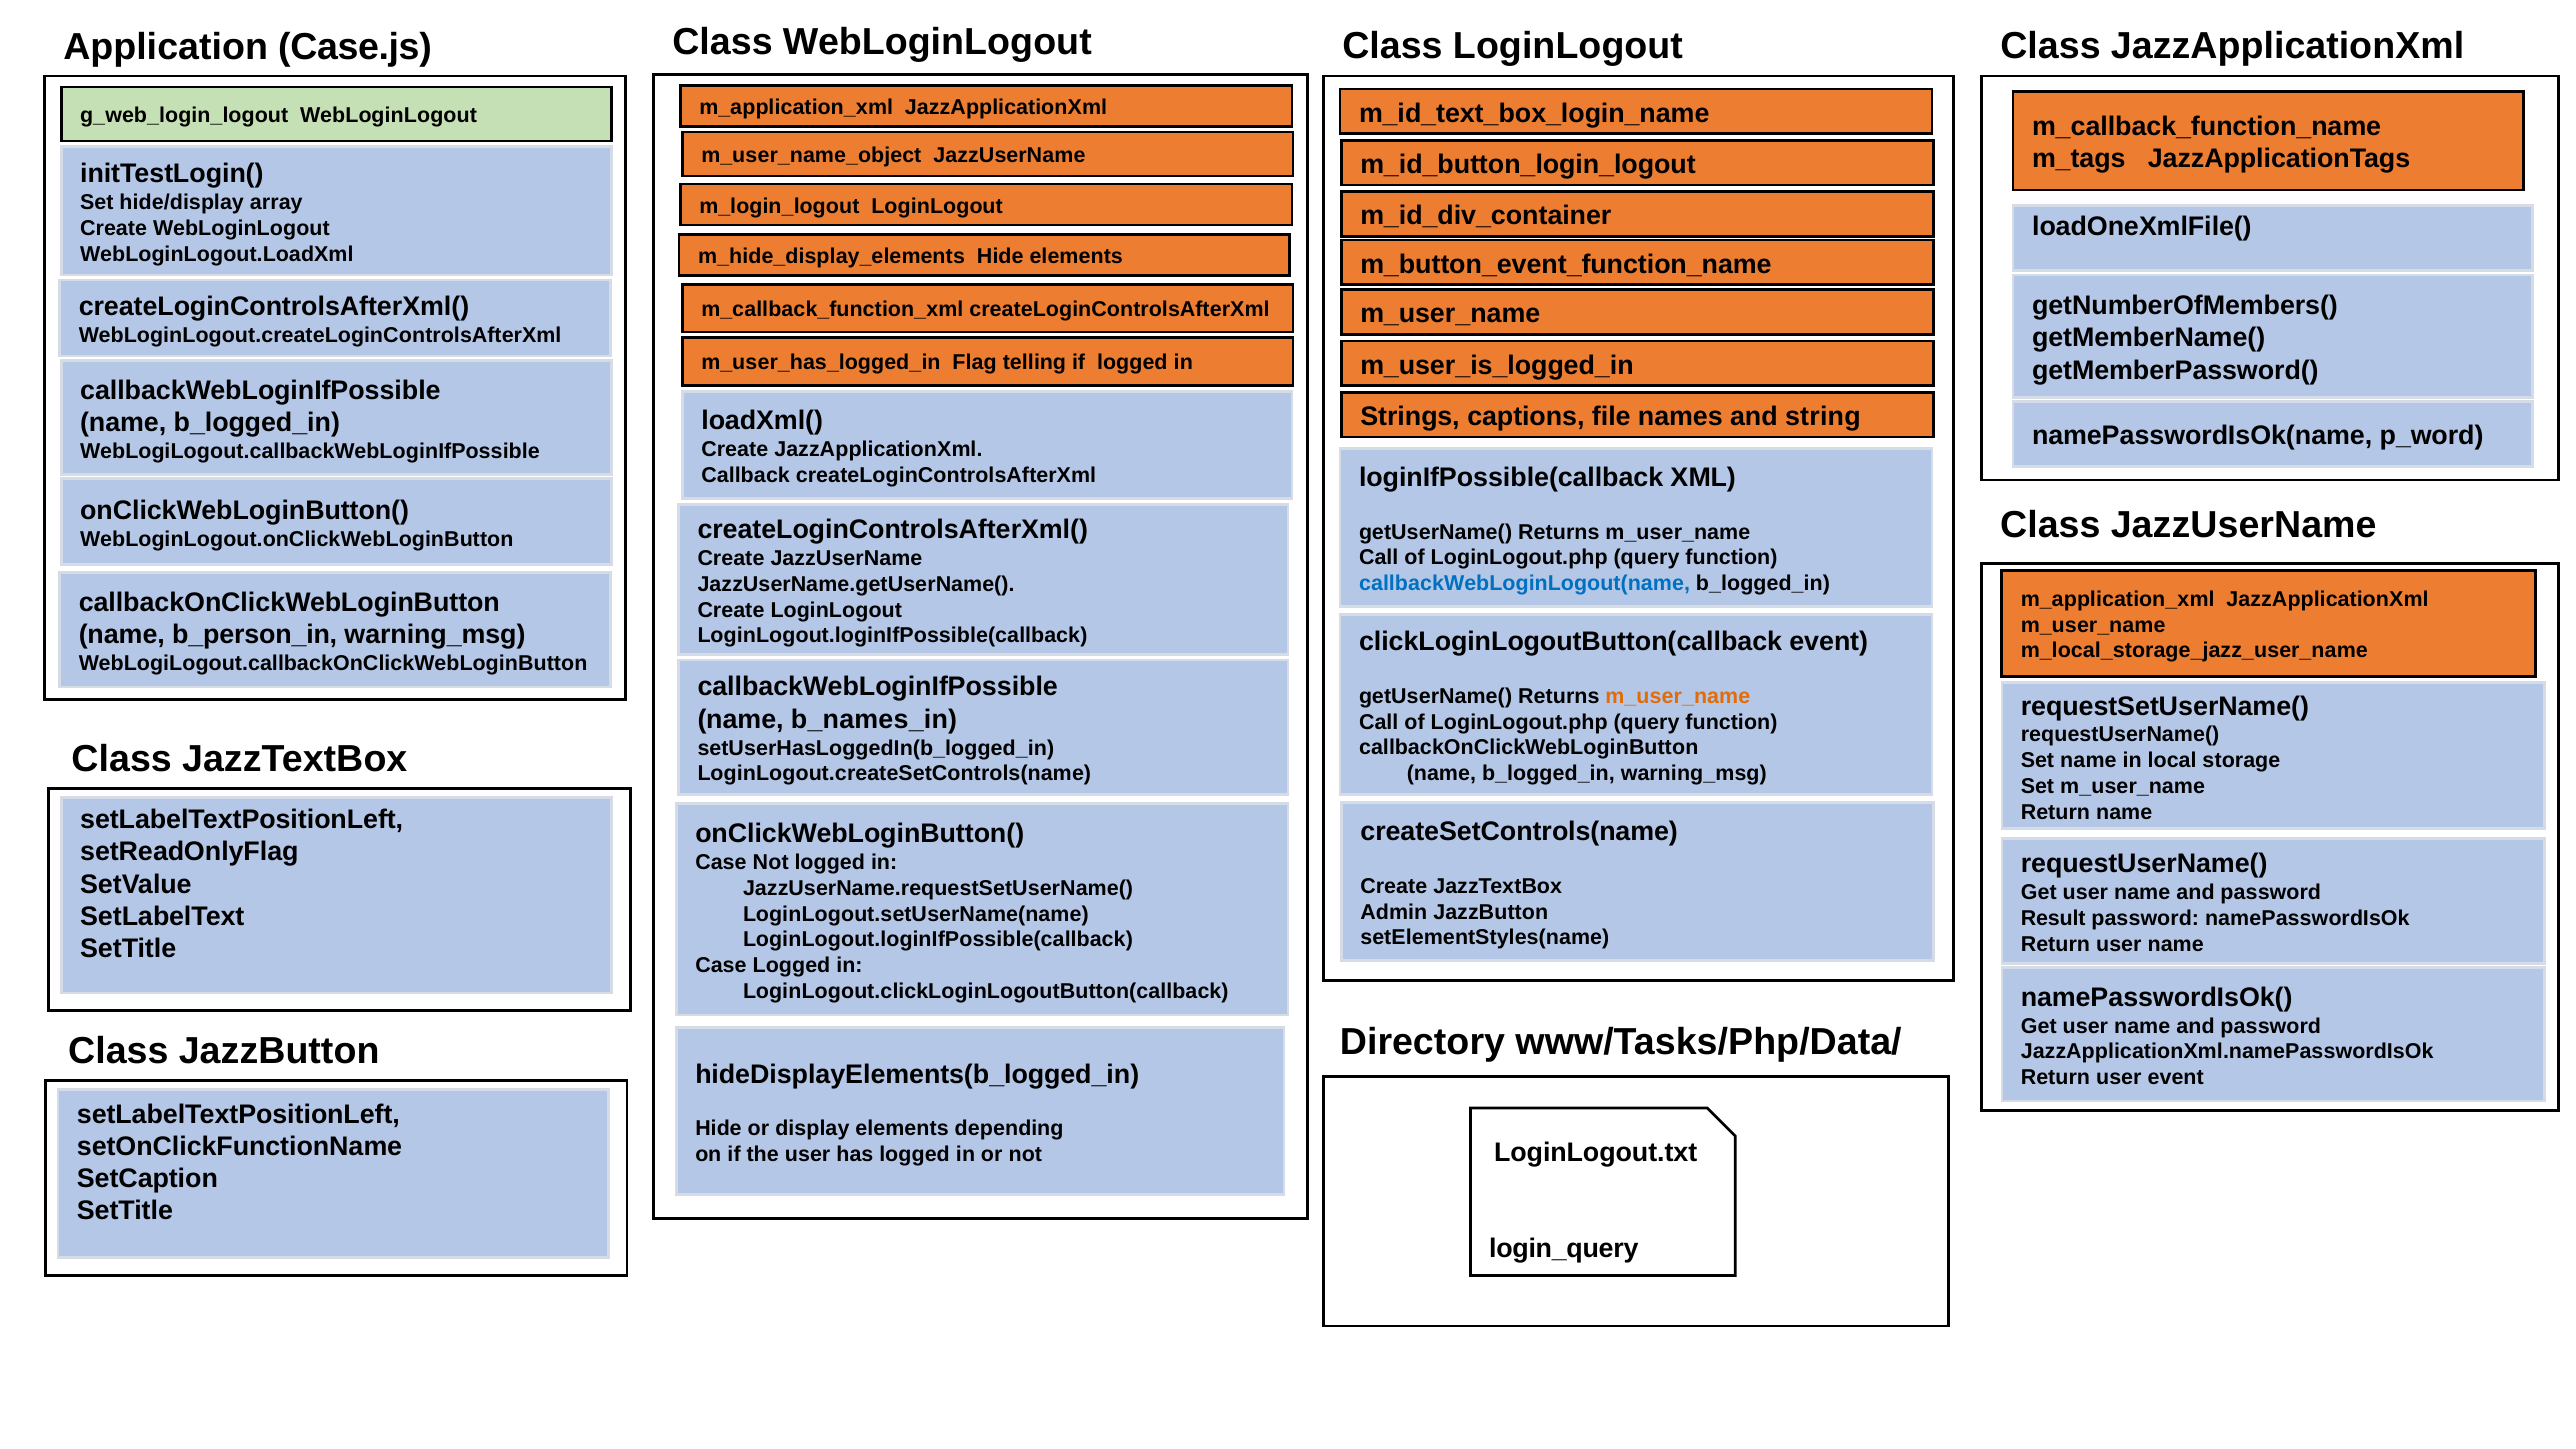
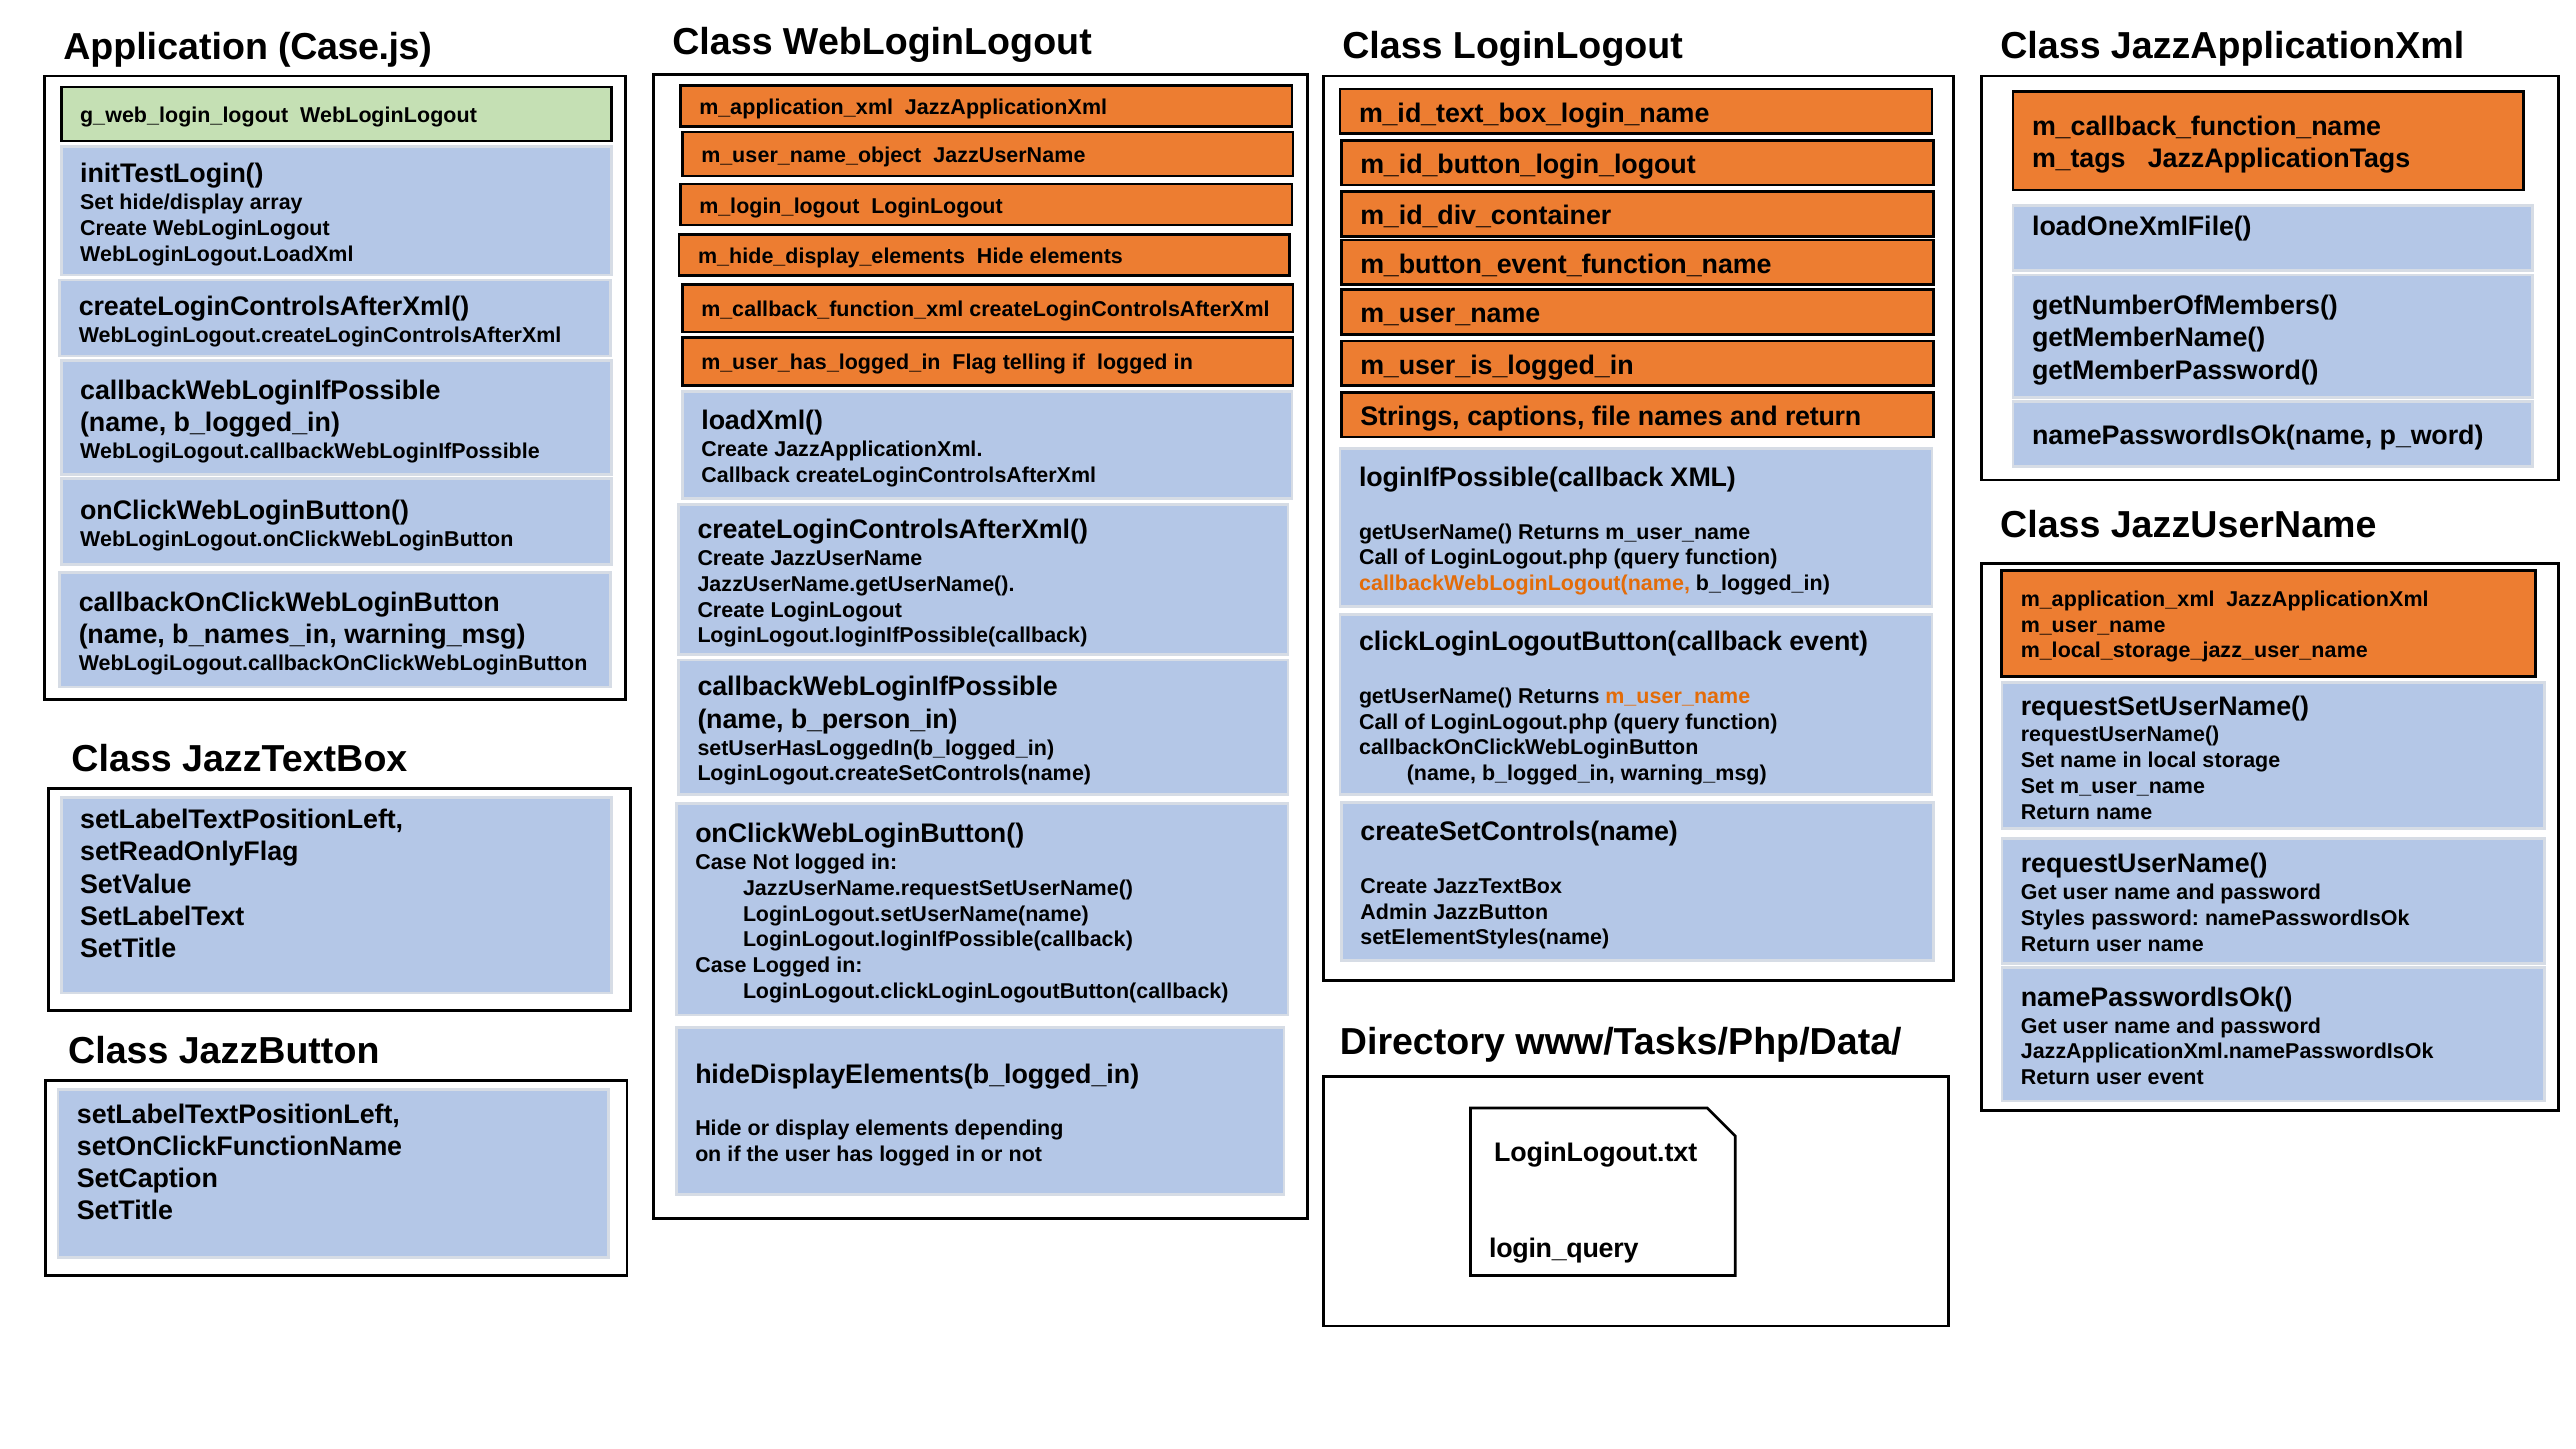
and string: string -> return (1823, 416)
callbackWebLoginLogout(name colour: blue -> orange (1525, 584)
b_person_in: b_person_in -> b_names_in (255, 635)
b_names_in: b_names_in -> b_person_in (874, 719)
Result: Result -> Styles (2053, 918)
